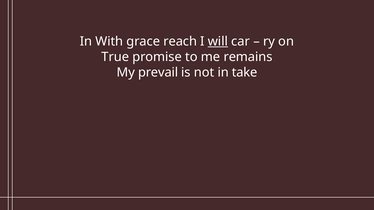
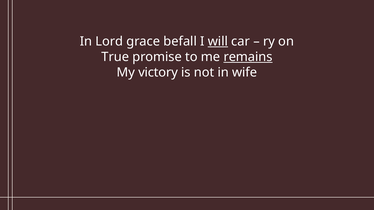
With: With -> Lord (109, 42)
reach: reach -> befall (180, 42)
remains underline: none -> present (248, 57)
prevail: prevail -> victory (158, 72)
take: take -> wife (245, 72)
